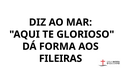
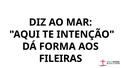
GLORIOSO: GLORIOSO -> INTENÇÃO (85, 34)
